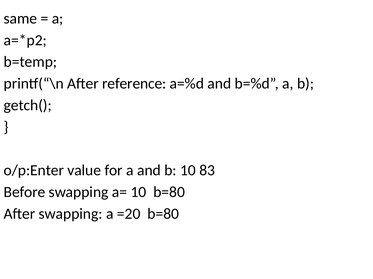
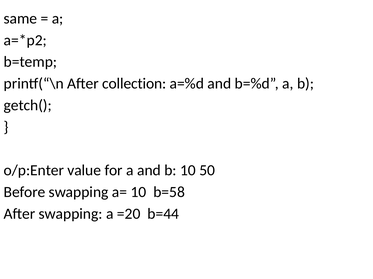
reference: reference -> collection (134, 84)
83: 83 -> 50 (207, 171)
10 b=80: b=80 -> b=58 (169, 193)
=20 b=80: b=80 -> b=44 (163, 214)
